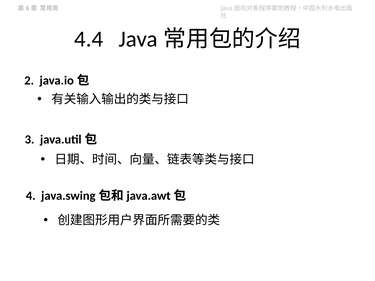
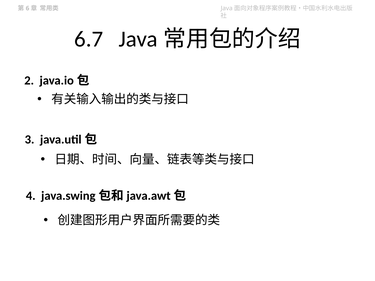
4.4: 4.4 -> 6.7 (89, 39)
